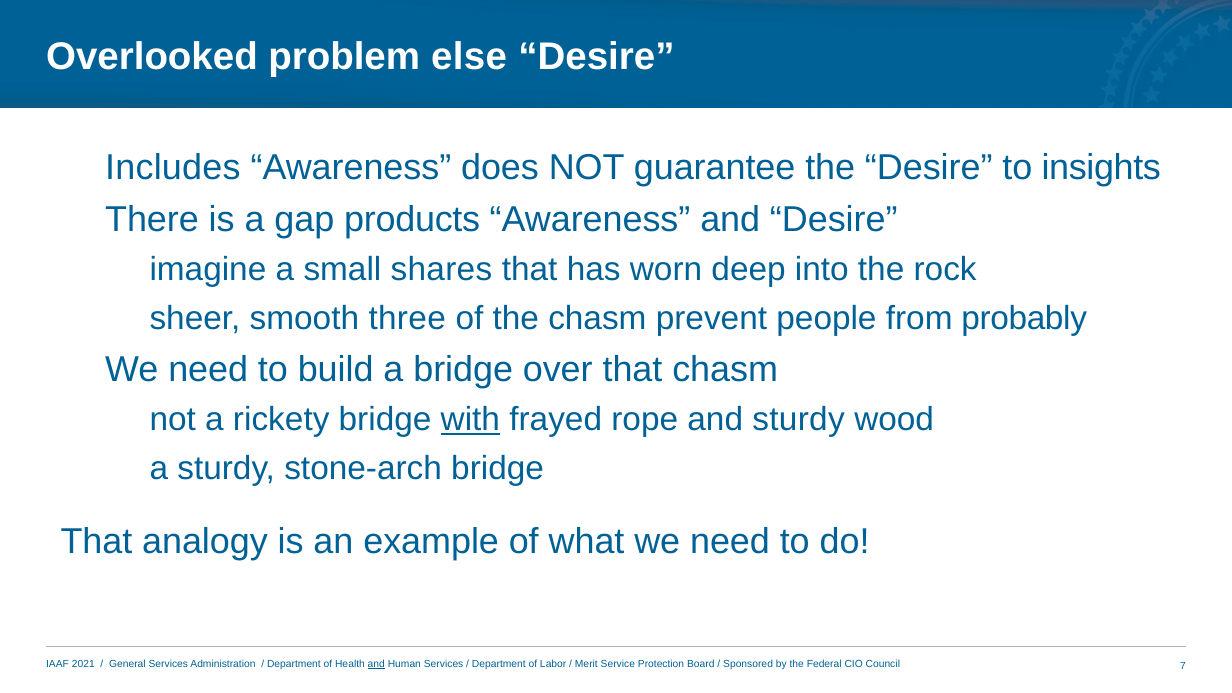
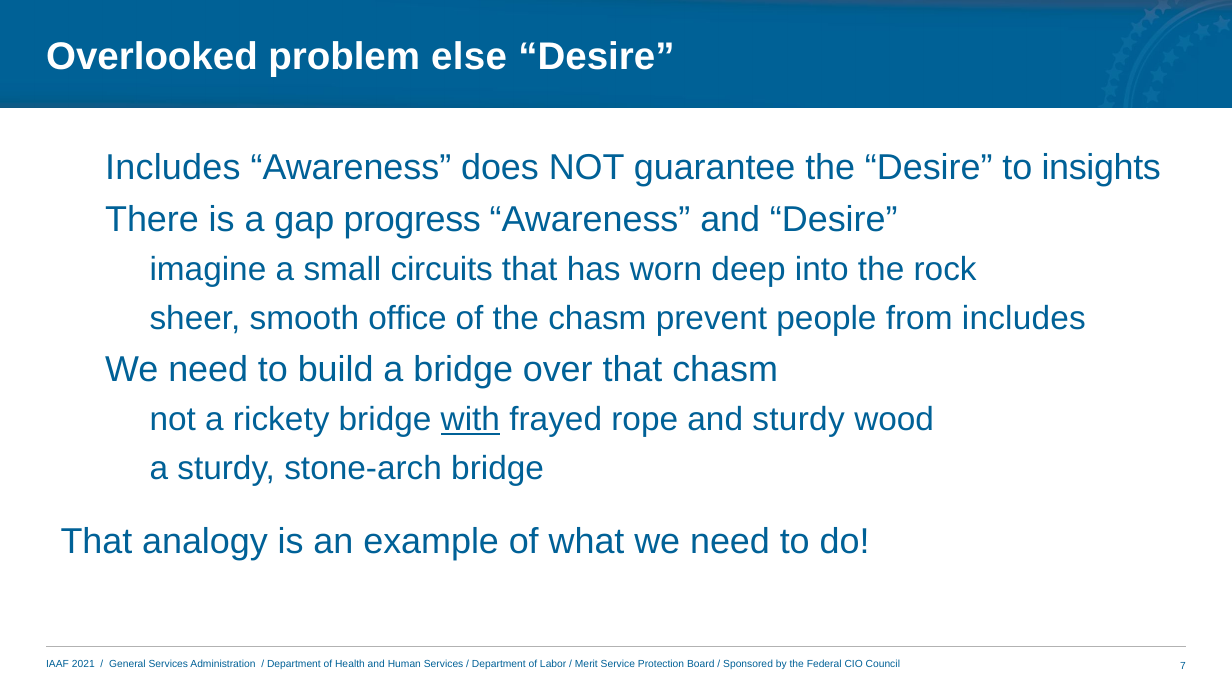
products: products -> progress (412, 219)
shares: shares -> circuits (442, 270)
three: three -> office (407, 319)
from probably: probably -> includes (1024, 319)
and underline: present -> none (376, 664)
